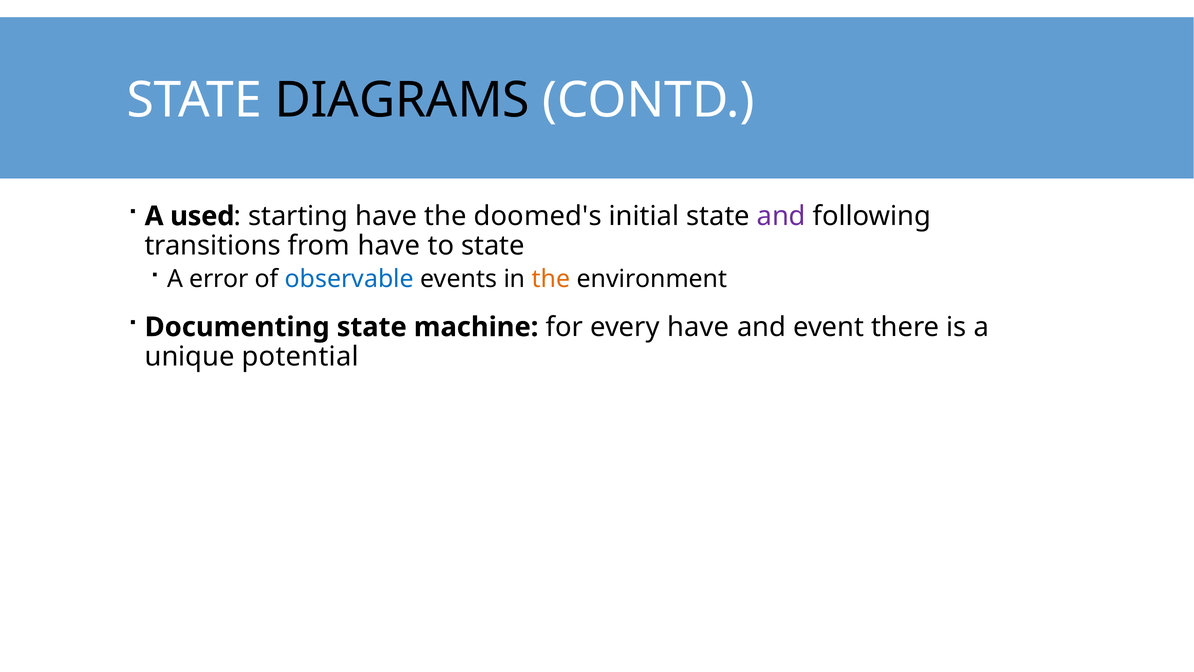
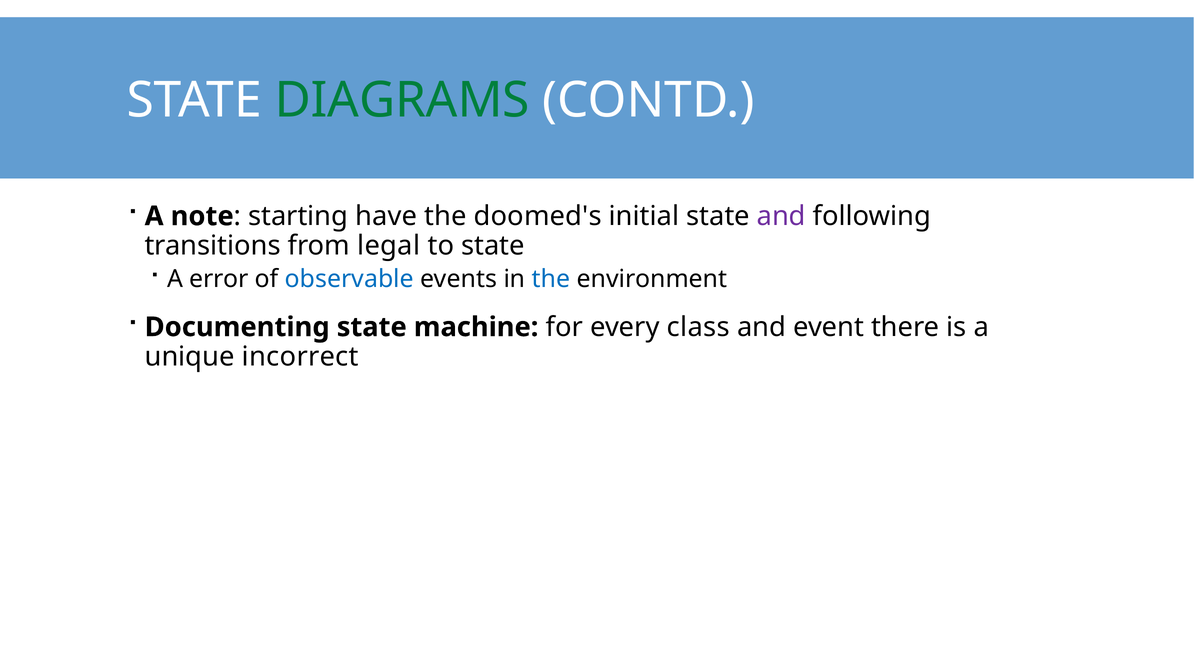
DIAGRAMS colour: black -> green (402, 100)
used: used -> note (202, 216)
from have: have -> legal (389, 246)
the colour: orange -> blue (551, 279)
every have: have -> class (698, 327)
potential: potential -> incorrect (300, 356)
